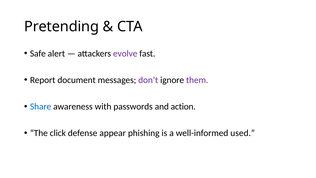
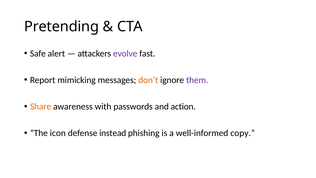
document: document -> mimicking (77, 80)
don’t colour: purple -> orange (148, 80)
Share colour: blue -> orange (41, 106)
click: click -> icon (58, 133)
appear: appear -> instead (113, 133)
used: used -> copy (243, 133)
